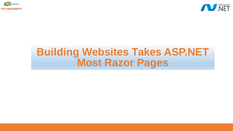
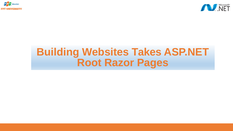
Most: Most -> Root (89, 63)
